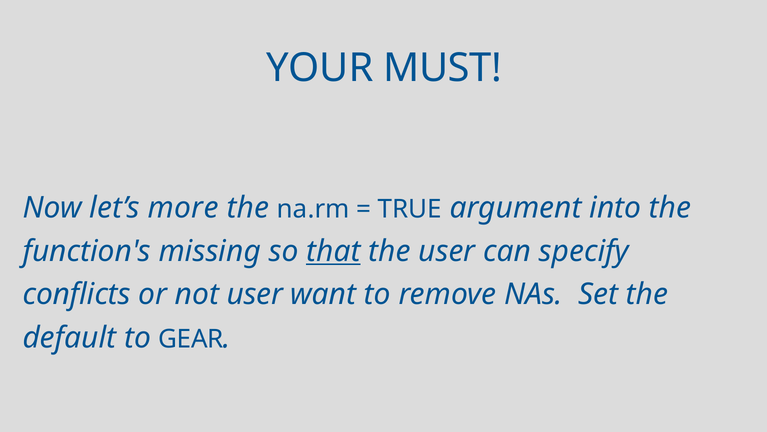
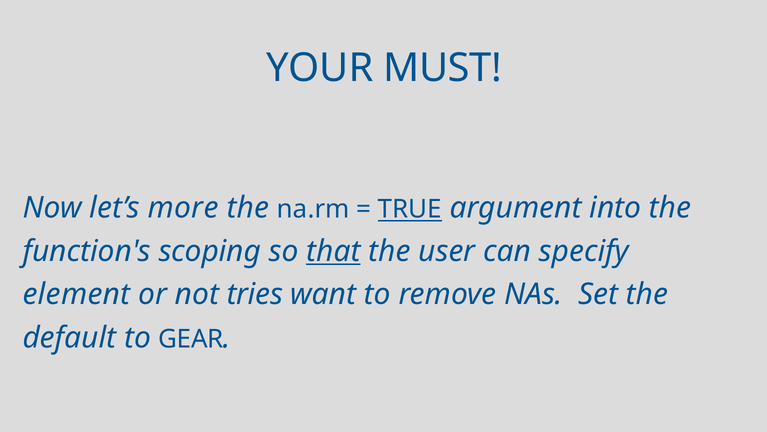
TRUE underline: none -> present (410, 209)
missing: missing -> scoping (210, 251)
conflicts: conflicts -> element (76, 294)
not user: user -> tries (255, 294)
